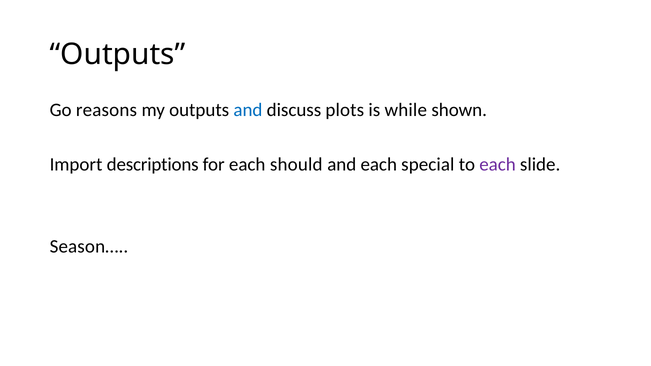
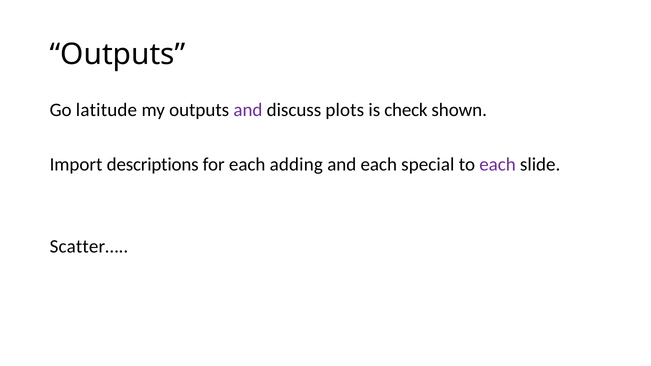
reasons: reasons -> latitude (106, 110)
and colour: blue -> purple (248, 110)
while: while -> check (406, 110)
should: should -> adding (296, 165)
Season…: Season… -> Scatter… (89, 247)
